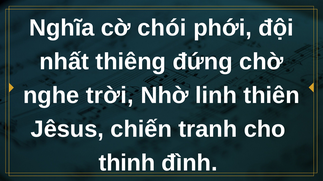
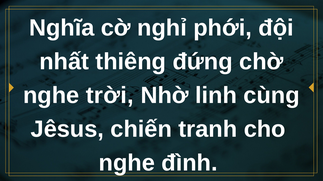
chói: chói -> nghỉ (162, 28)
thiên: thiên -> cùng (272, 96)
thinh: thinh -> nghe (127, 164)
